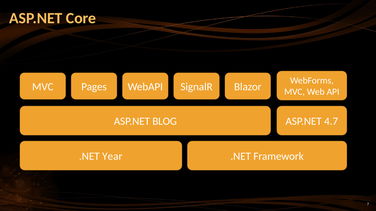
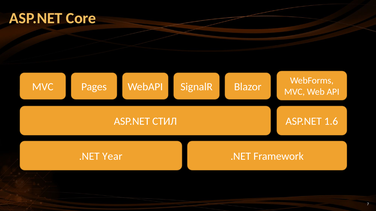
BLOG: BLOG -> СТИЛ (165, 122)
4.7: 4.7 -> 1.6 (331, 122)
